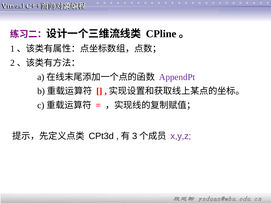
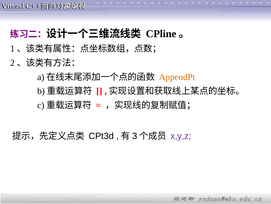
AppendPt colour: purple -> orange (177, 77)
